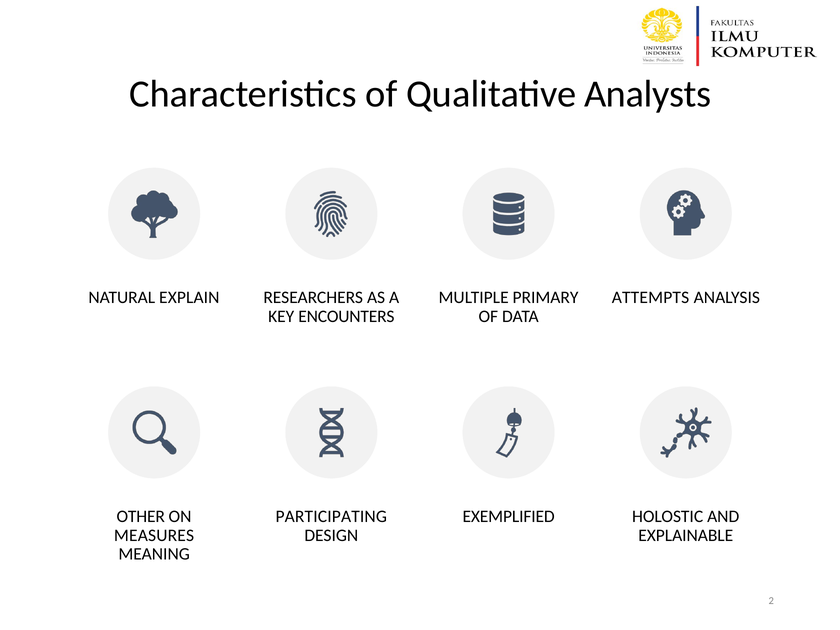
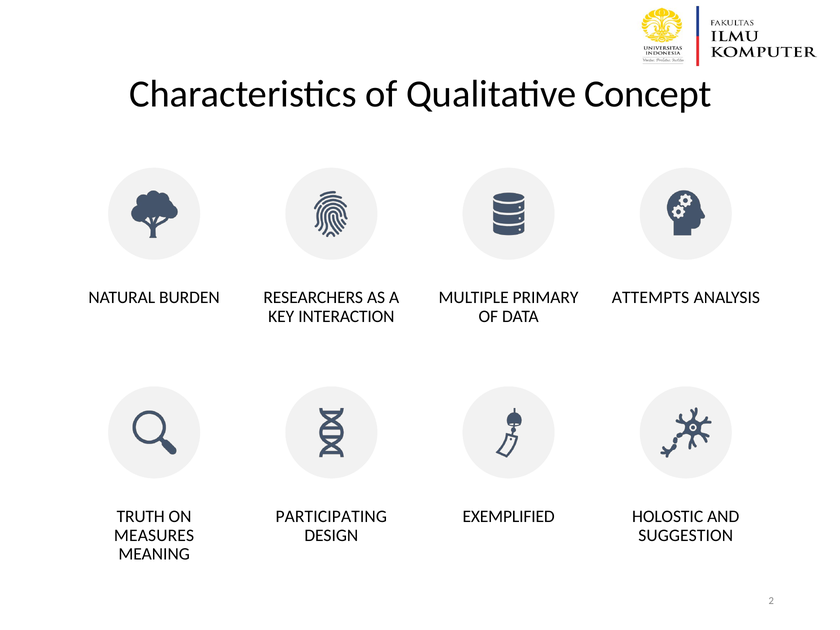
Analysts: Analysts -> Concept (648, 94)
EXPLAIN: EXPLAIN -> BURDEN (189, 298)
ENCOUNTERS: ENCOUNTERS -> INTERACTION (346, 317)
OTHER: OTHER -> TRUTH (141, 516)
EXPLAINABLE: EXPLAINABLE -> SUGGESTION (686, 535)
